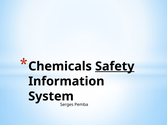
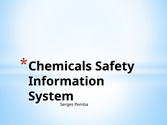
Safety underline: present -> none (115, 66)
